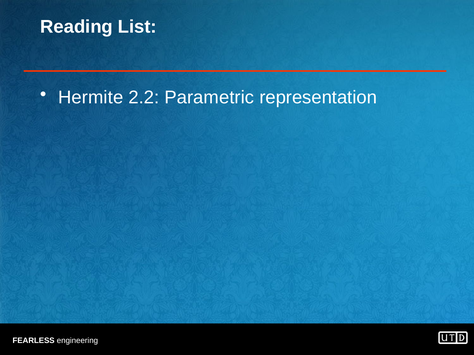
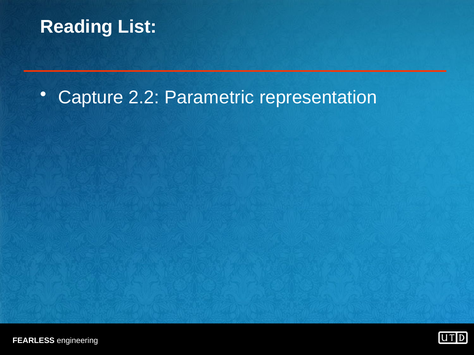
Hermite: Hermite -> Capture (91, 98)
